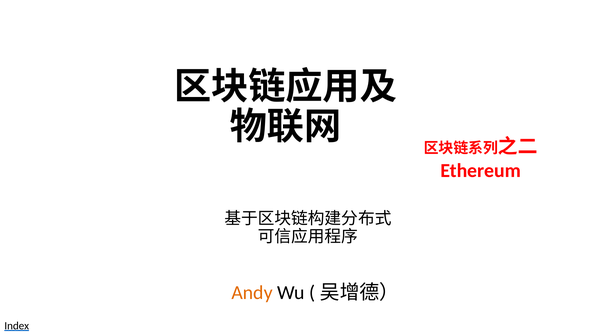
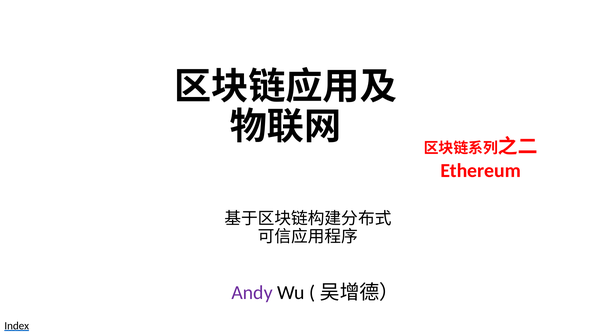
Andy colour: orange -> purple (252, 293)
